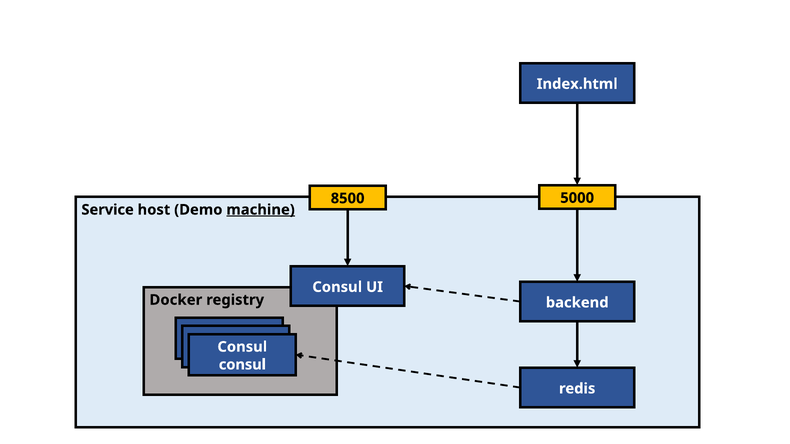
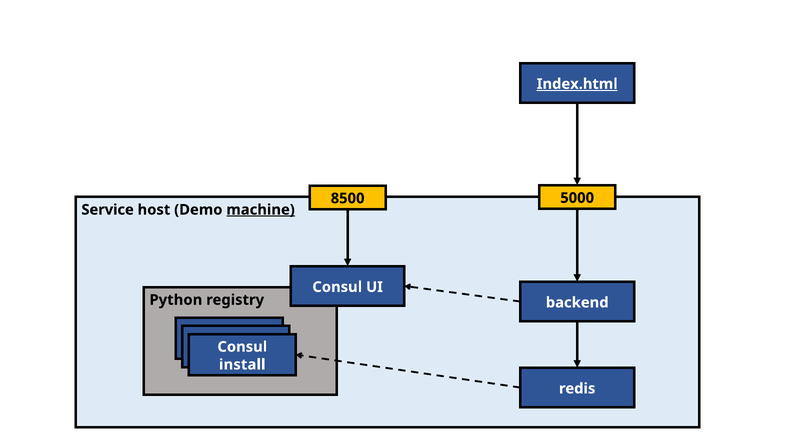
Index.html underline: none -> present (577, 84)
Docker: Docker -> Python (176, 300)
consul: consul -> install (242, 365)
